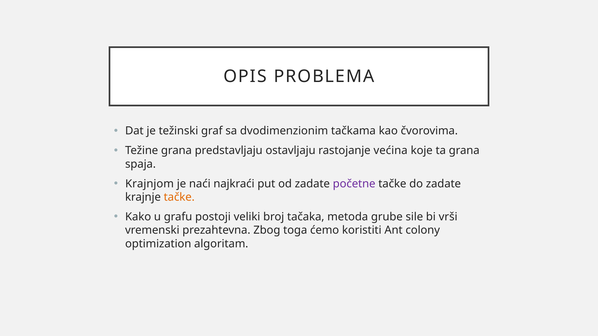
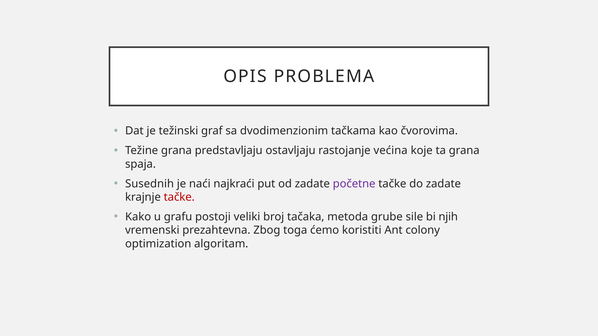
Krajnjom: Krajnjom -> Susednih (150, 184)
tačke colour: orange -> red (179, 197)
vrši: vrši -> njih (448, 217)
